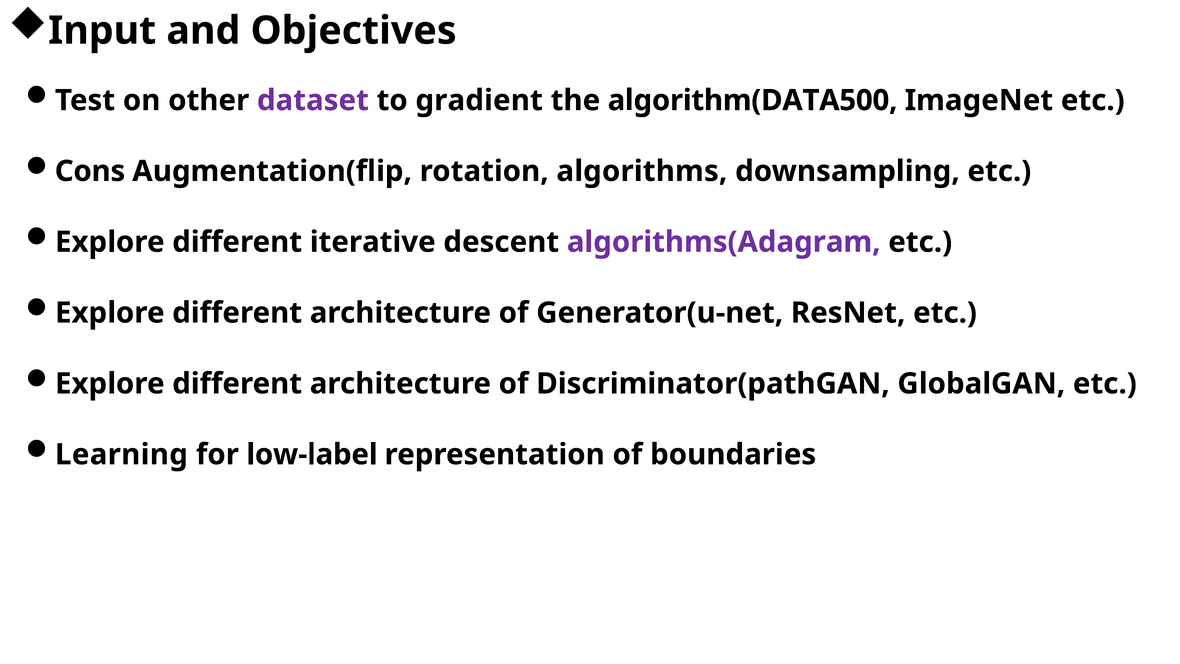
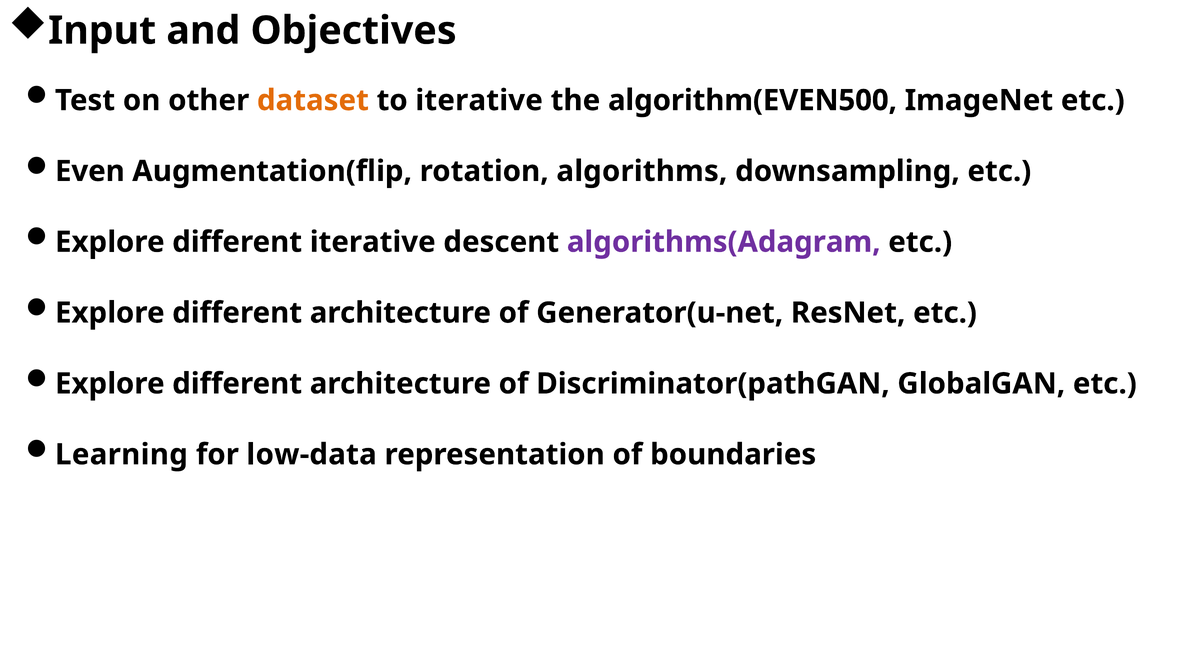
dataset colour: purple -> orange (313, 100)
to gradient: gradient -> iterative (479, 100)
algorithm(DATA500: algorithm(DATA500 -> algorithm(EVEN500 (752, 100)
Cons: Cons -> Even (90, 171)
low-label: low-label -> low-data (312, 454)
